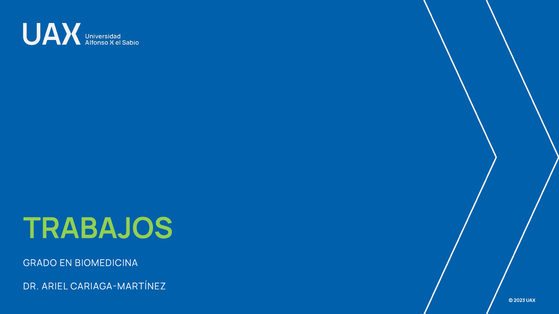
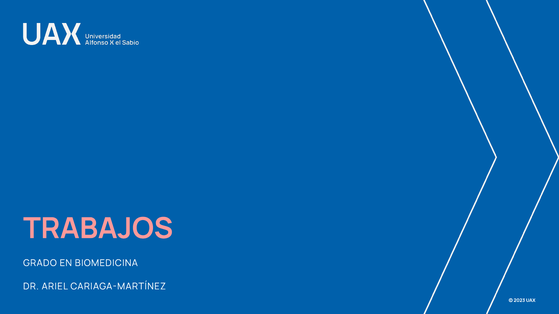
TRABAJOS colour: light green -> pink (98, 229)
